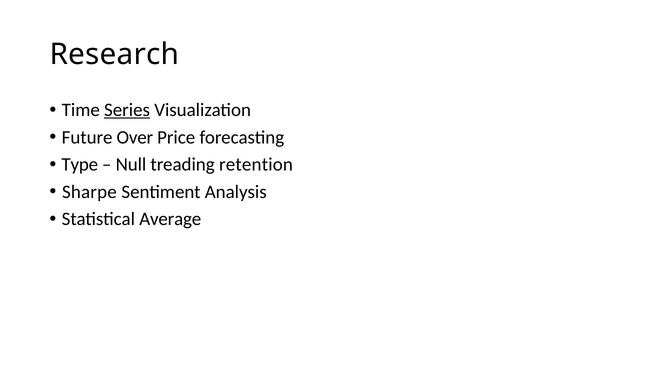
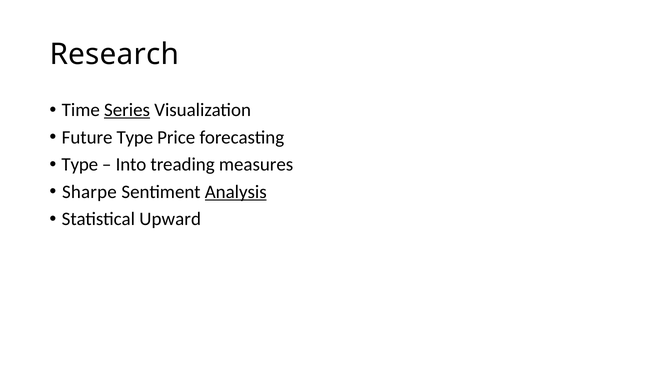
Future Over: Over -> Type (135, 137)
Null: Null -> Into (131, 164)
retention: retention -> measures (256, 164)
Analysis underline: none -> present (236, 192)
Average: Average -> Upward (170, 219)
